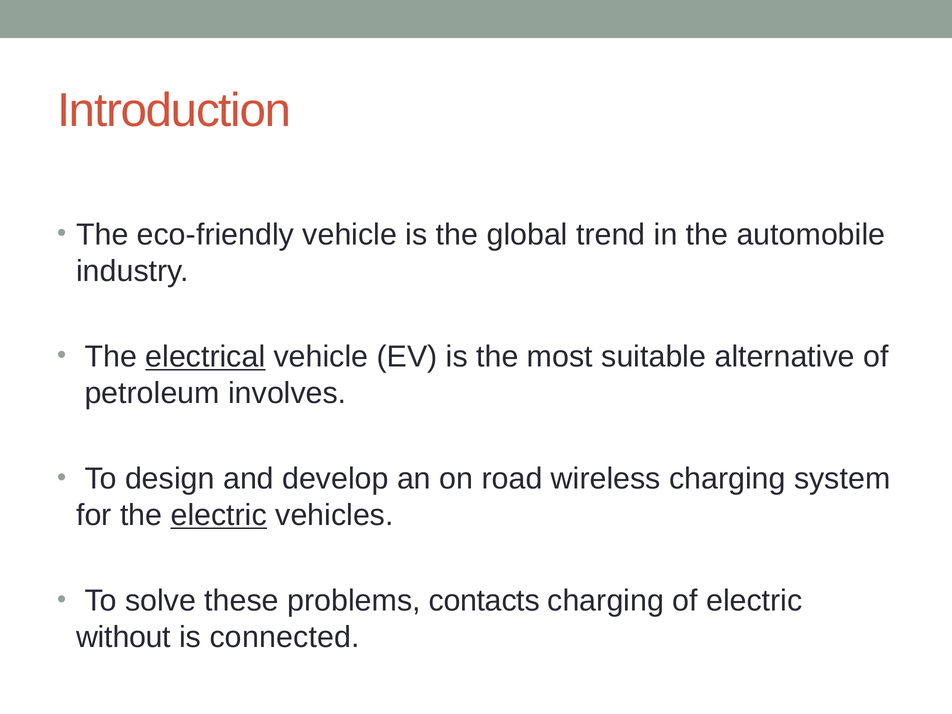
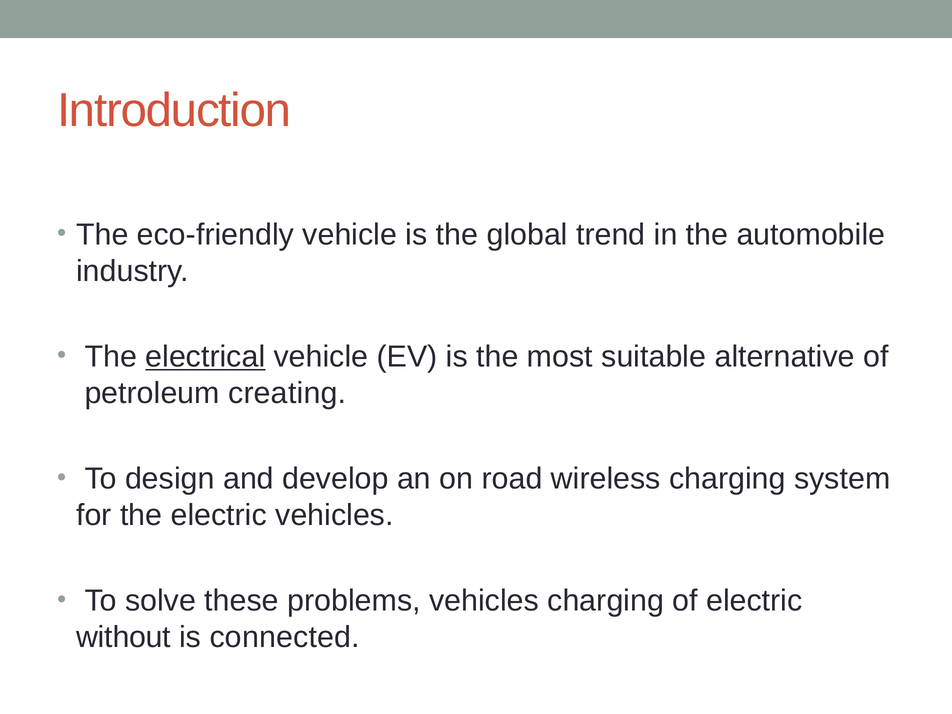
involves: involves -> creating (287, 393)
electric underline: present -> none (219, 515)
problems contacts: contacts -> vehicles (484, 601)
